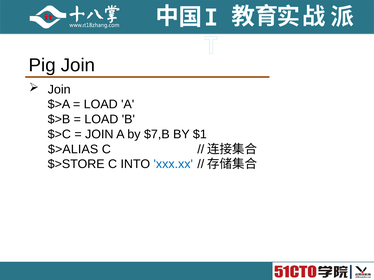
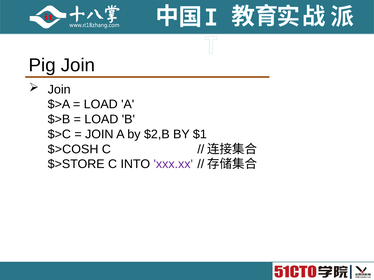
$7,B: $7,B -> $2,B (157, 134)
$>ALIAS: $>ALIAS -> $>COSH (73, 149)
xxx.xx colour: blue -> purple (173, 164)
